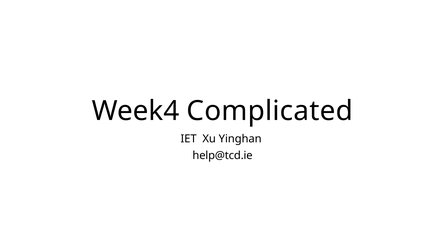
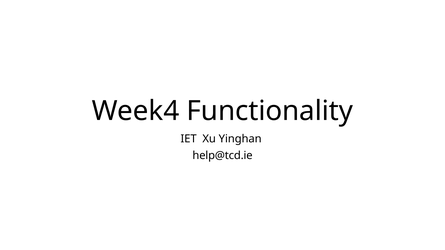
Complicated: Complicated -> Functionality (270, 111)
